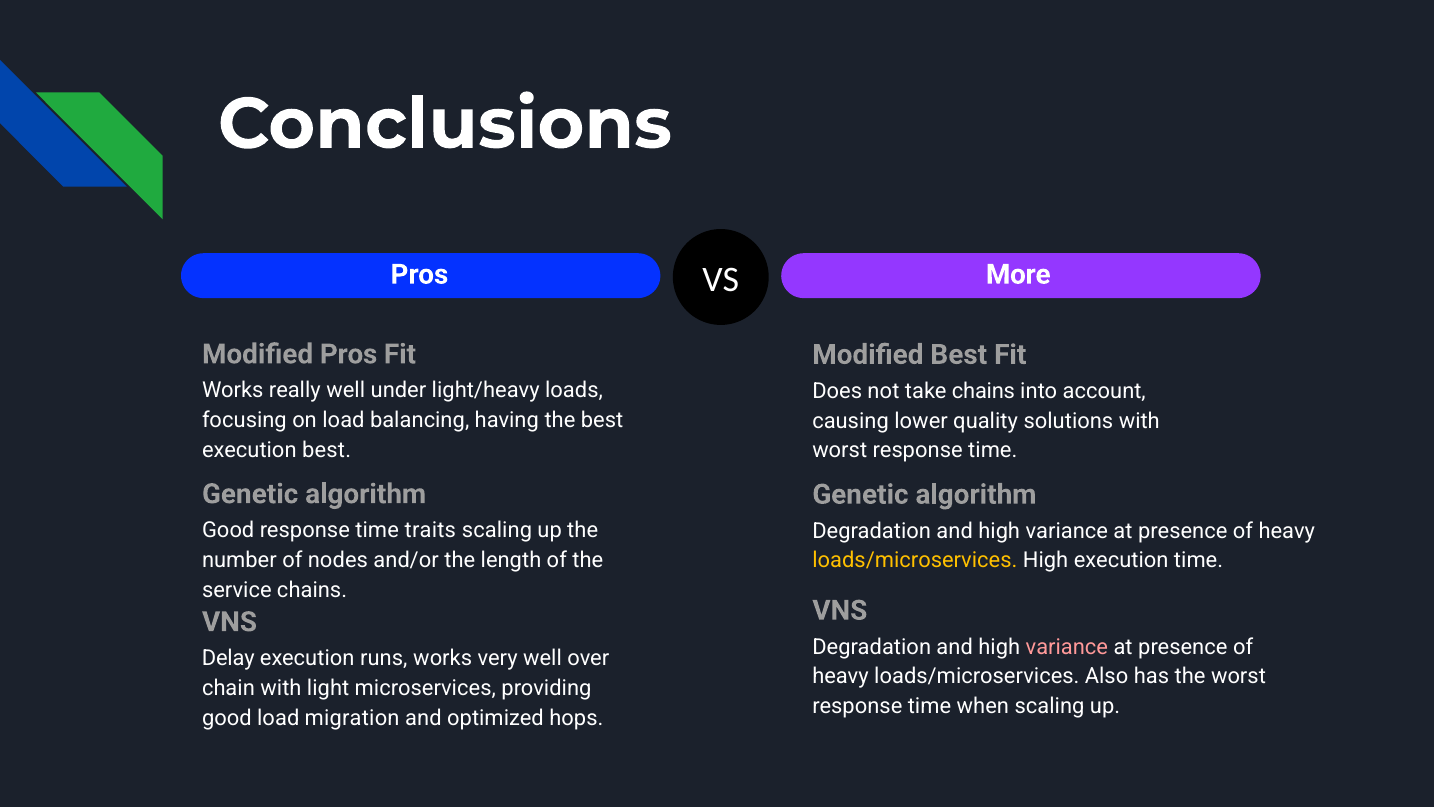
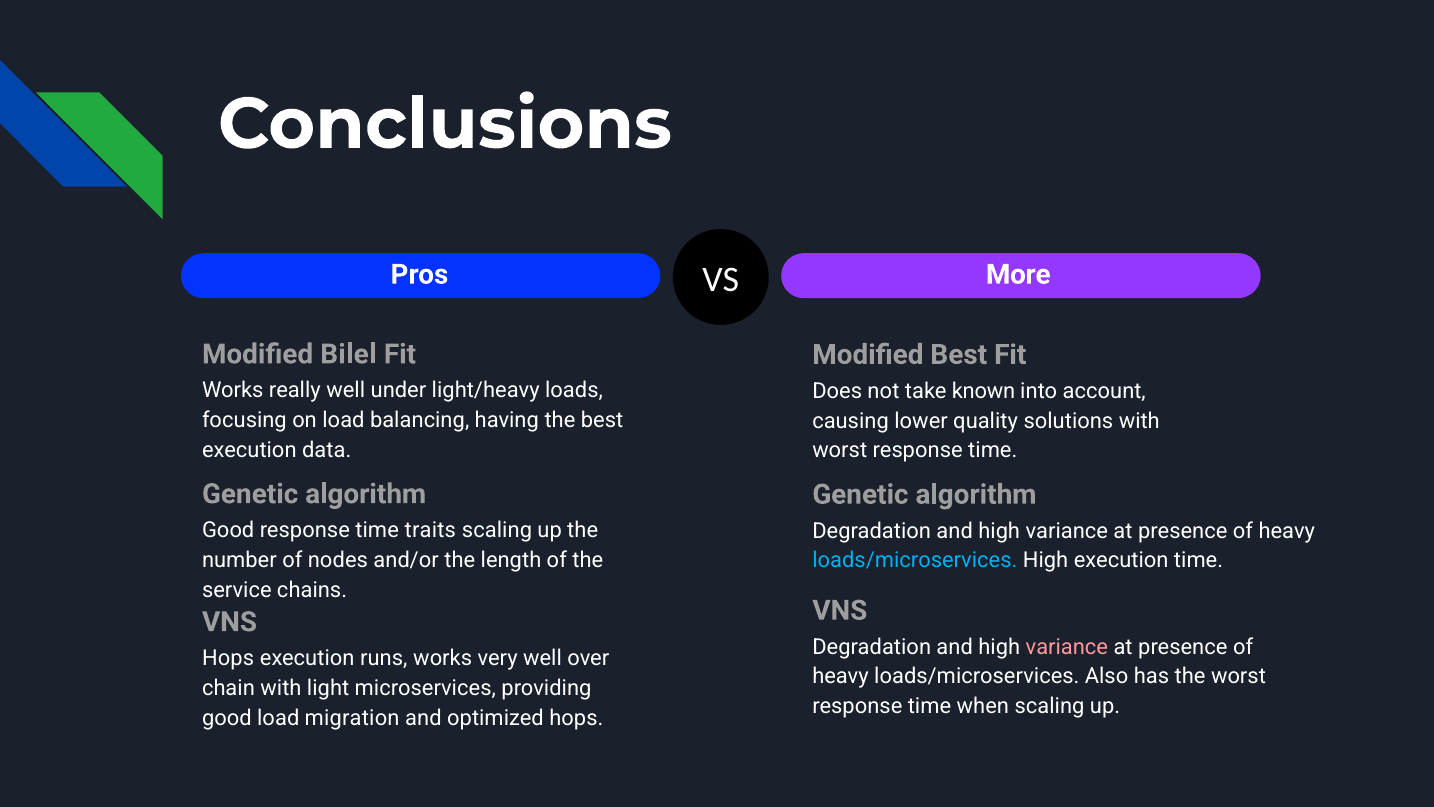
Modified Pros: Pros -> Bilel (348, 354)
take chains: chains -> known (983, 391)
execution best: best -> data (327, 450)
loads/microservices colour: yellow -> light blue (915, 560)
Delay: Delay -> Hops (228, 658)
